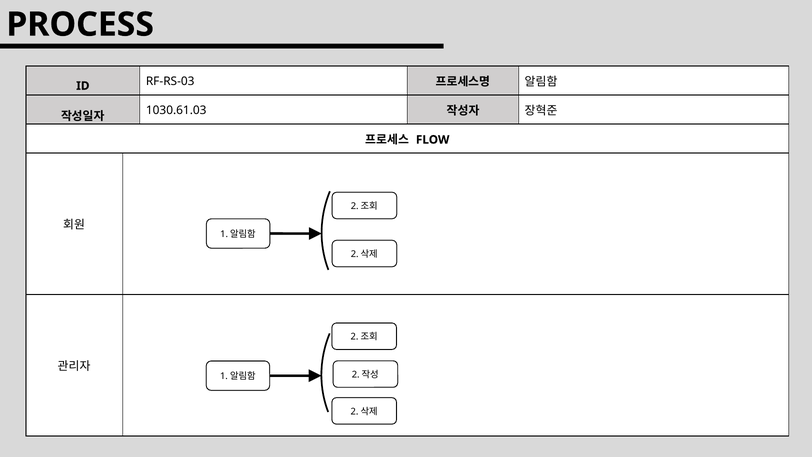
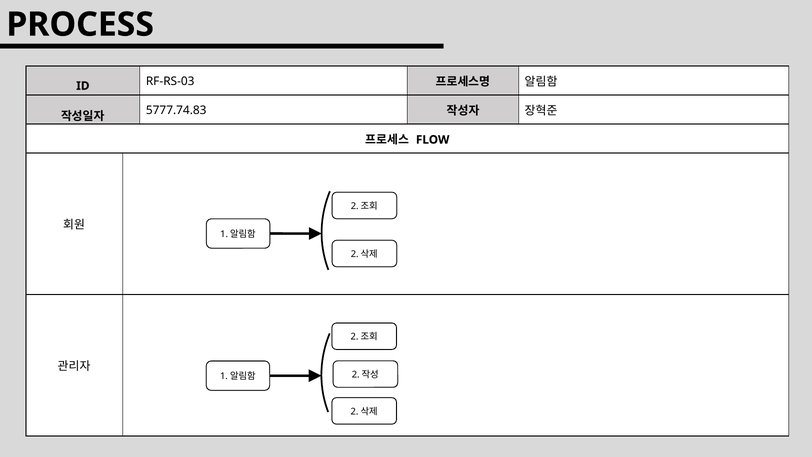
1030.61.03: 1030.61.03 -> 5777.74.83 (176, 110)
